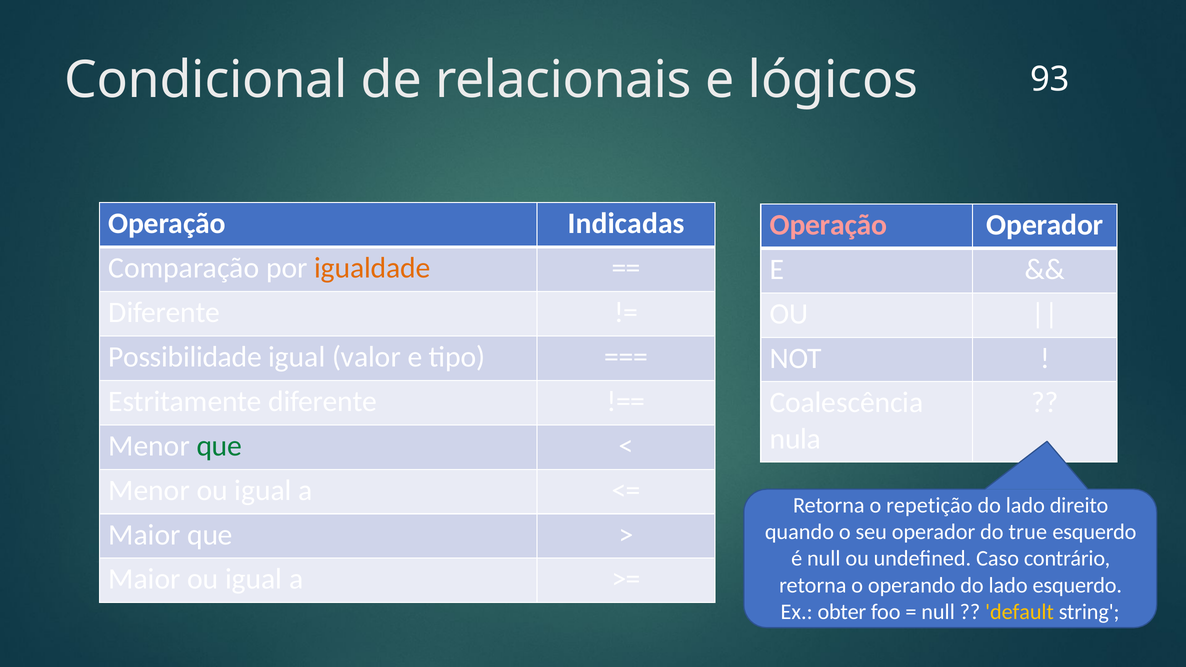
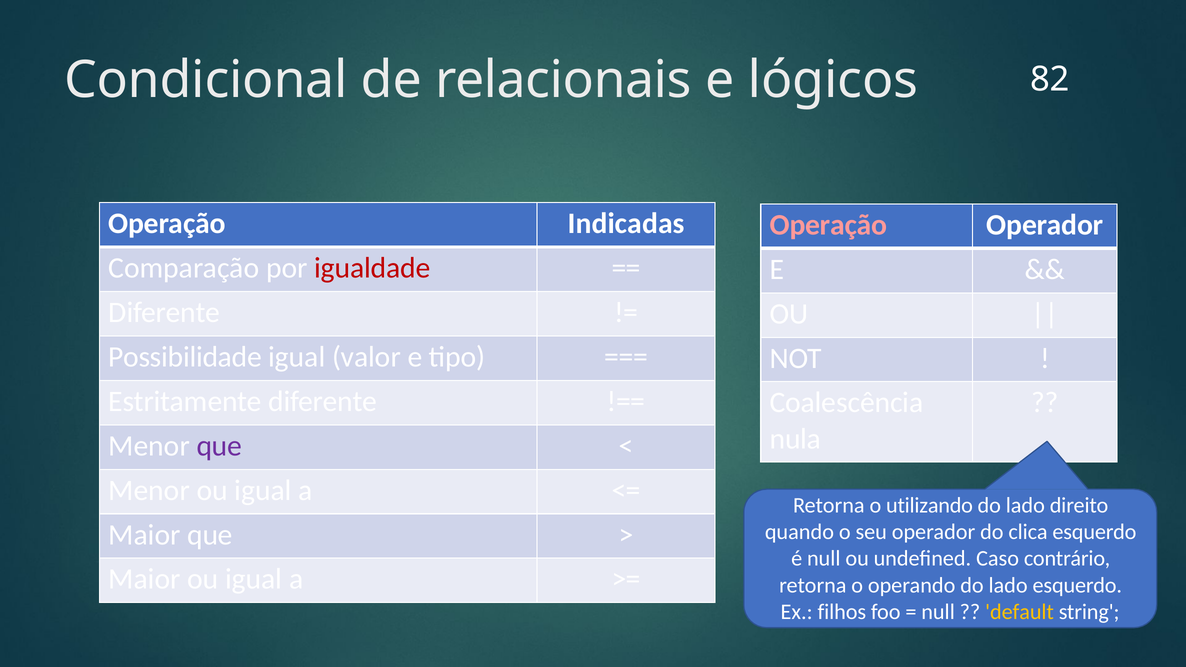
93: 93 -> 82 (1050, 80)
igualdade colour: orange -> red (372, 268)
que colour: green -> purple (219, 446)
repetição: repetição -> utilizando (930, 505)
true: true -> clica (1028, 532)
obter: obter -> filhos (842, 612)
